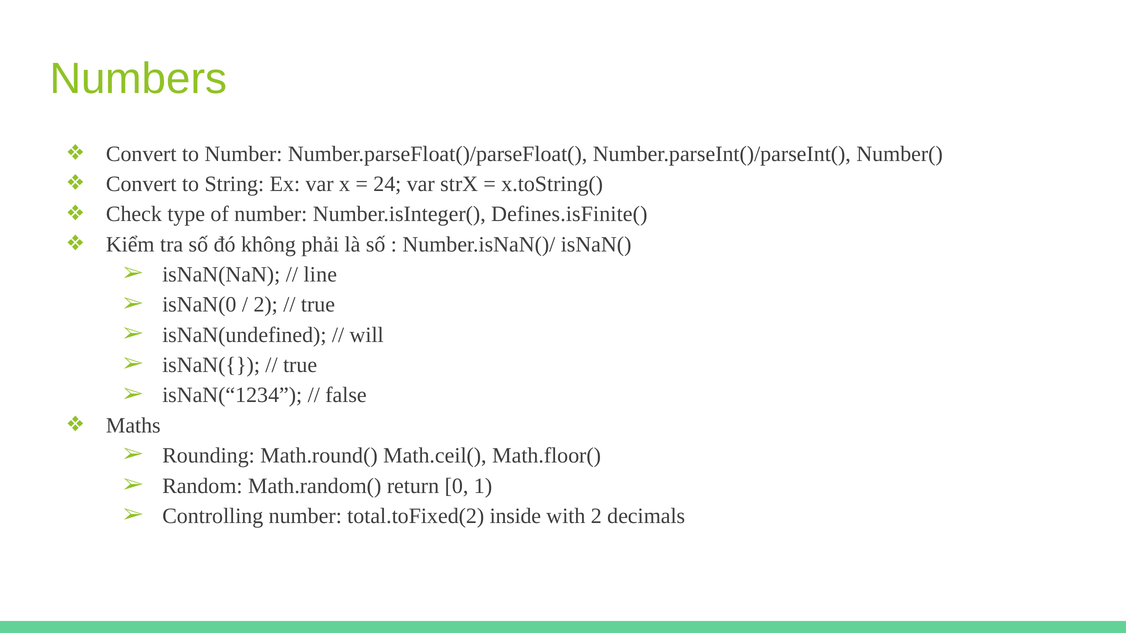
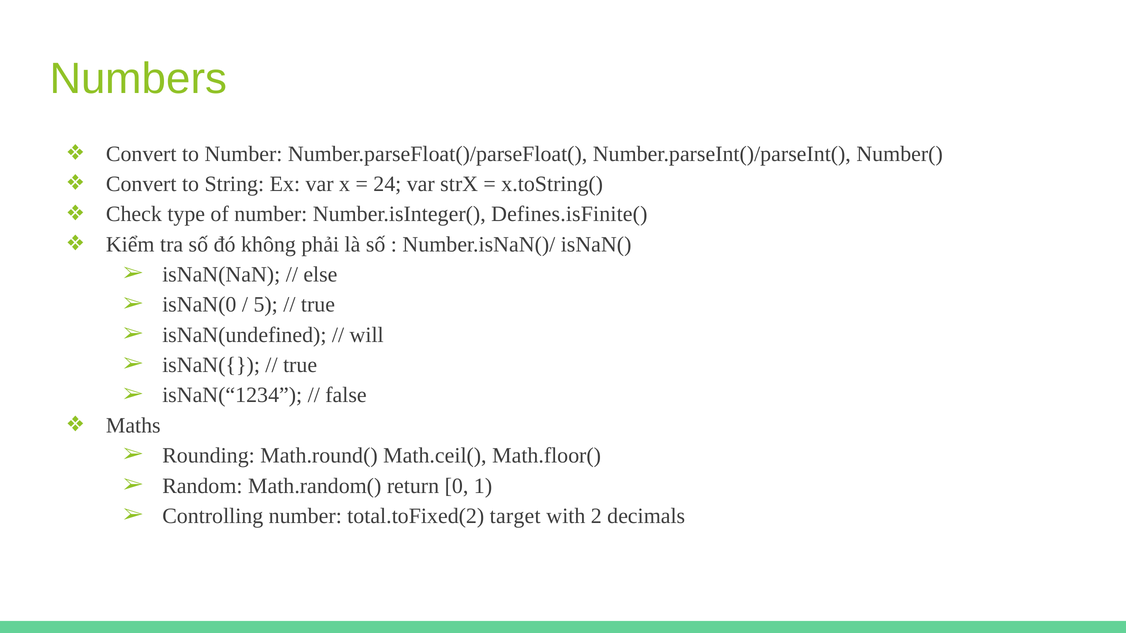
line: line -> else (320, 275)
2: 2 -> 5 (266, 305)
inside: inside -> target (515, 516)
